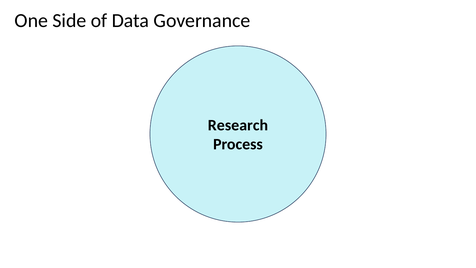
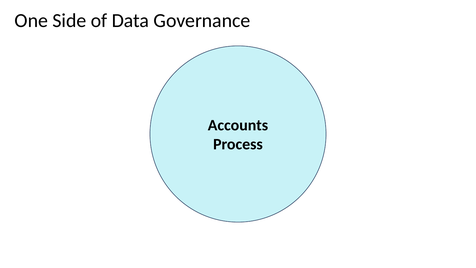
Research: Research -> Accounts (238, 125)
